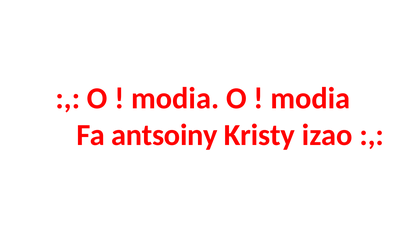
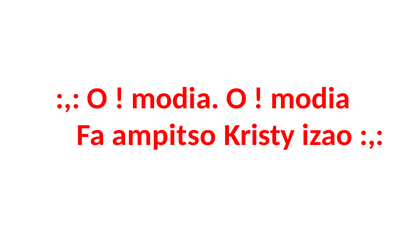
antsoiny: antsoiny -> ampitso (164, 135)
